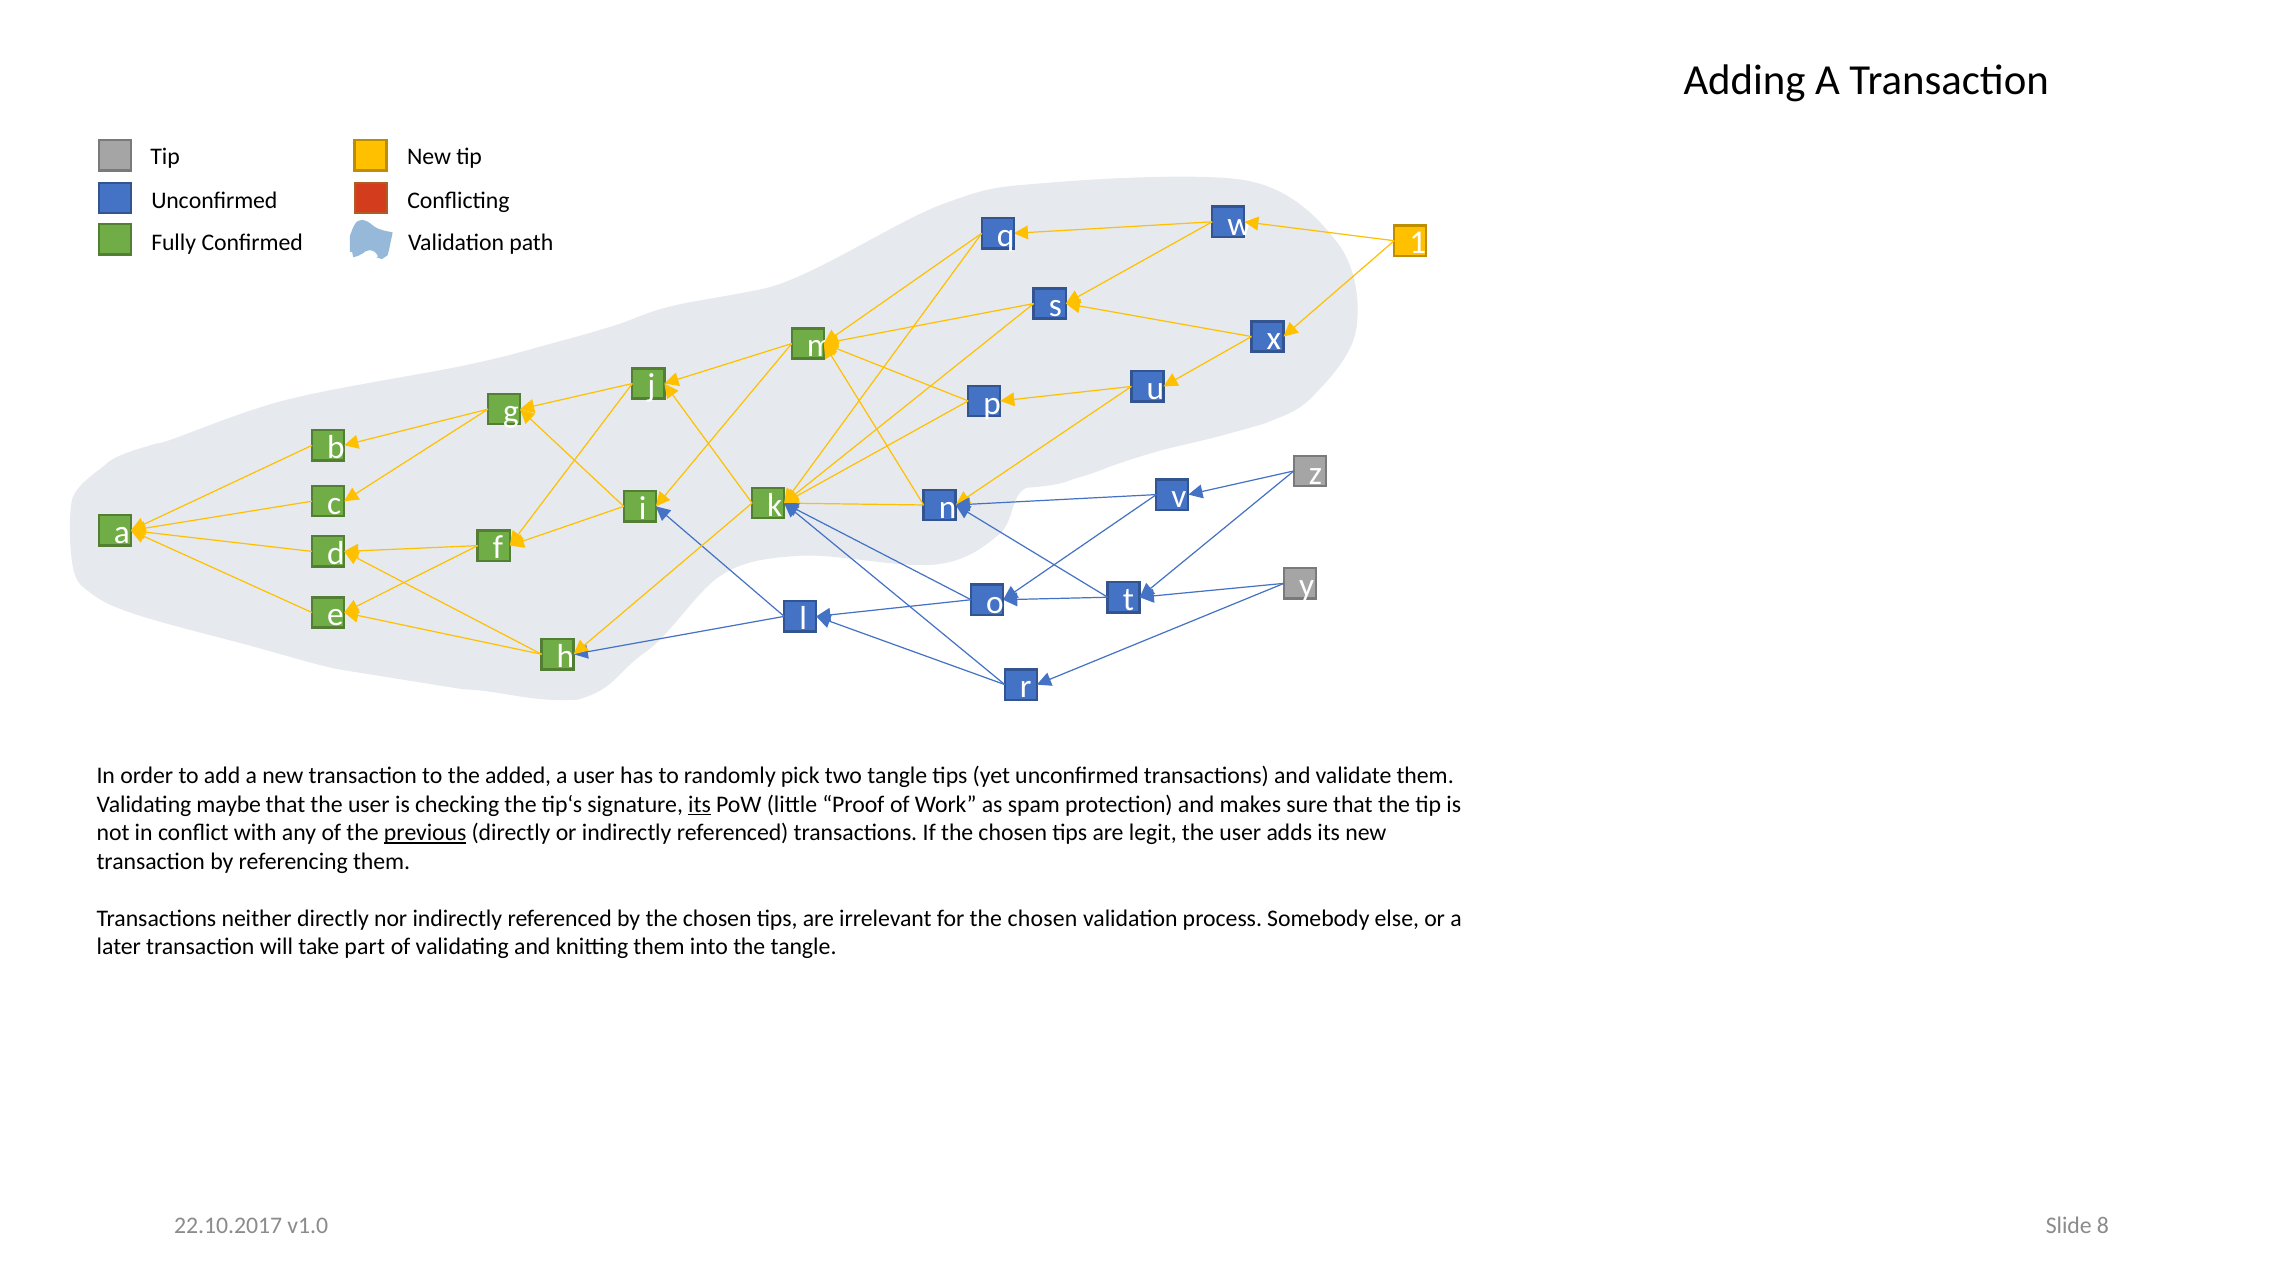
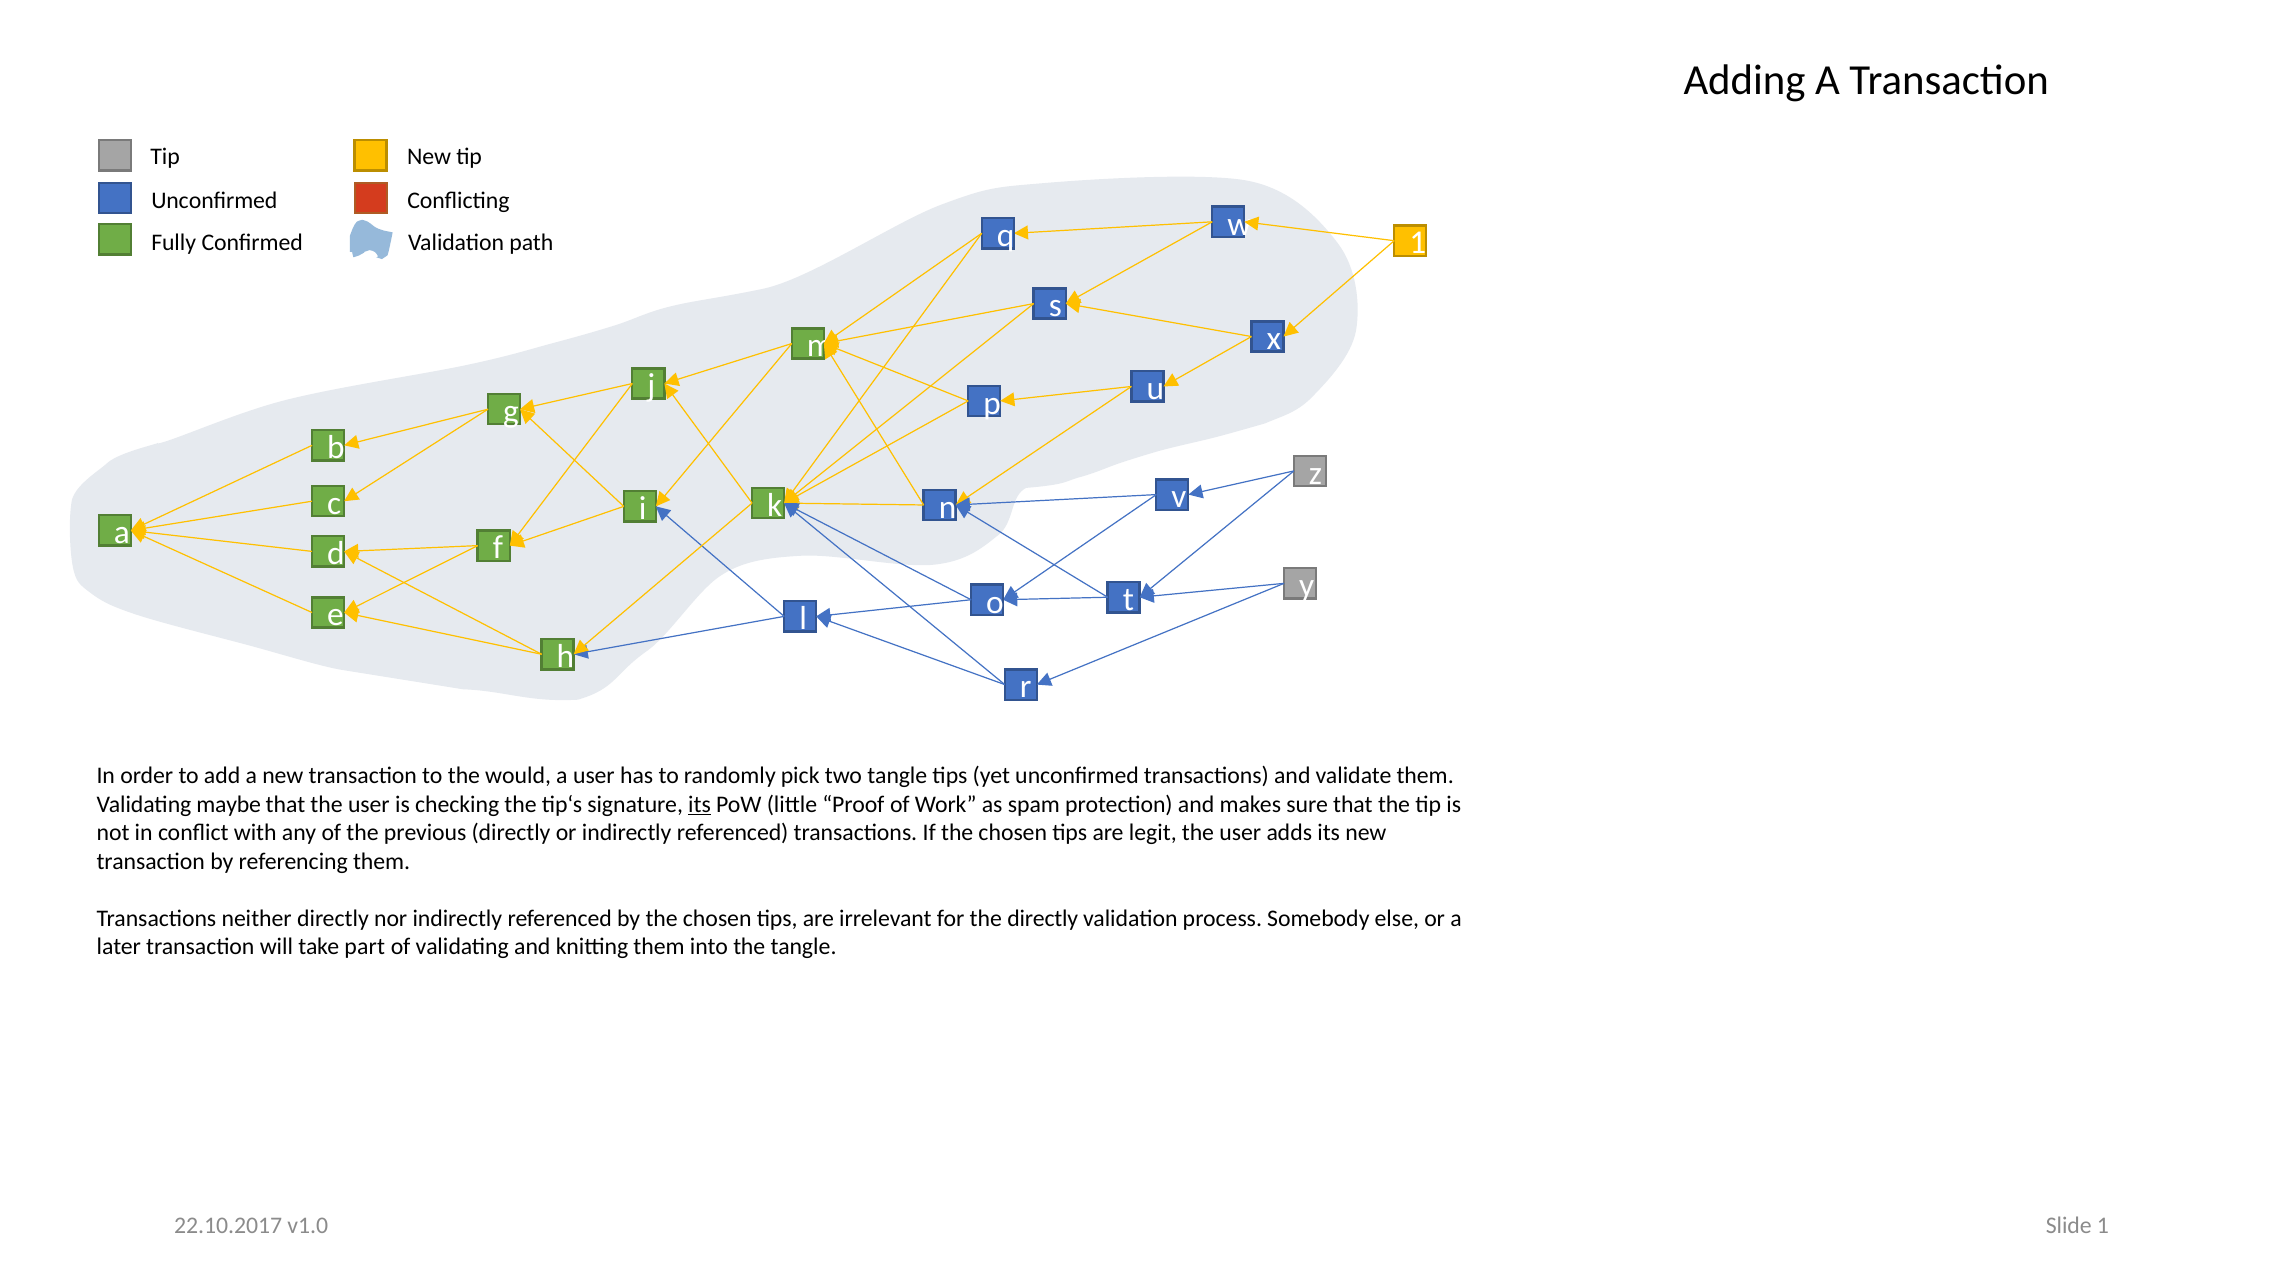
added: added -> would (518, 776)
previous underline: present -> none (425, 833)
for the chosen: chosen -> directly (1043, 919)
Slide 8: 8 -> 1 (2103, 1226)
